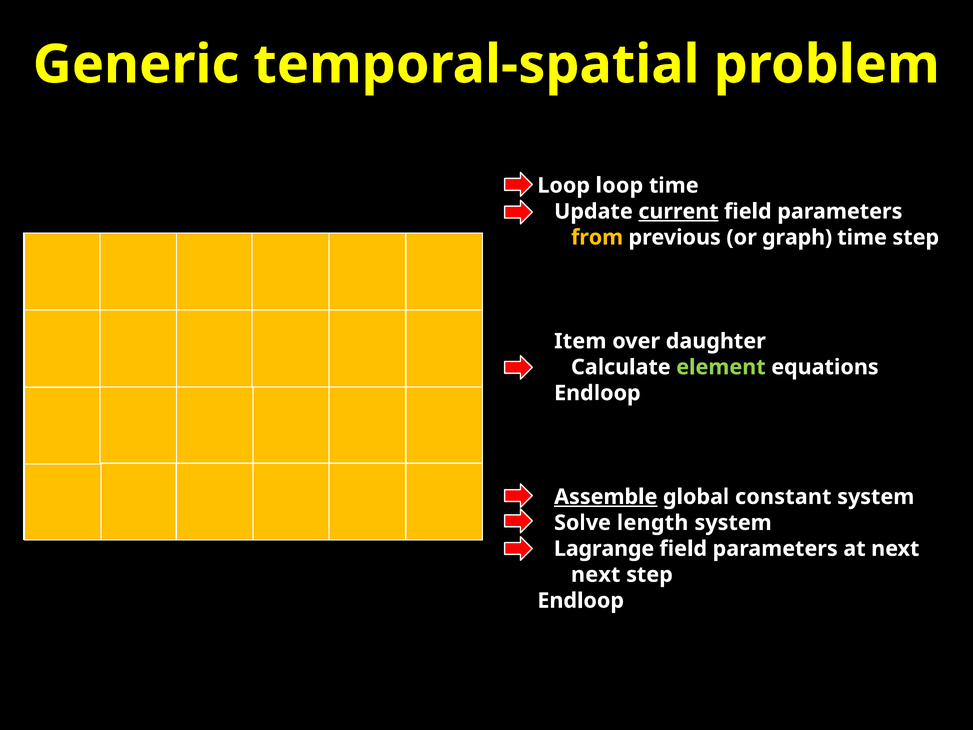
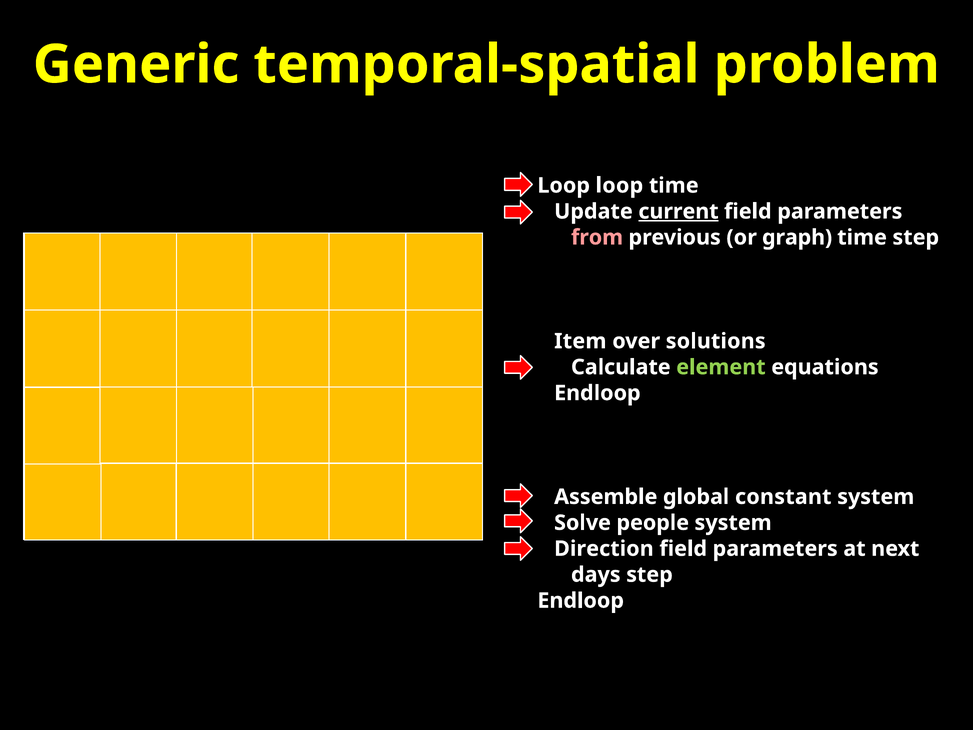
from colour: yellow -> pink (597, 237)
daughter: daughter -> solutions (716, 341)
Assemble underline: present -> none (606, 497)
length: length -> people (653, 523)
Lagrange: Lagrange -> Direction (604, 549)
next: next -> days (596, 574)
